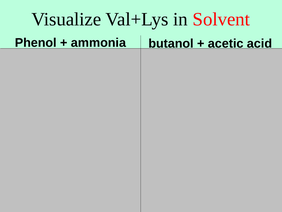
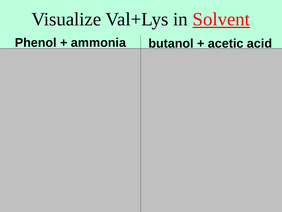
Solvent underline: none -> present (221, 19)
